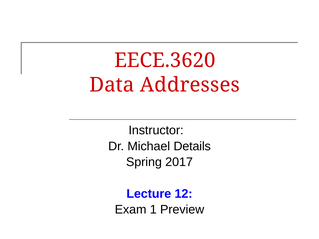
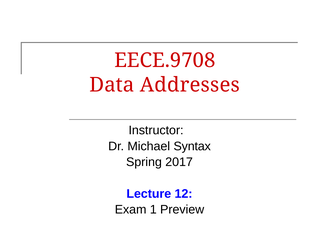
EECE.3620: EECE.3620 -> EECE.9708 (165, 60)
Details: Details -> Syntax (192, 146)
